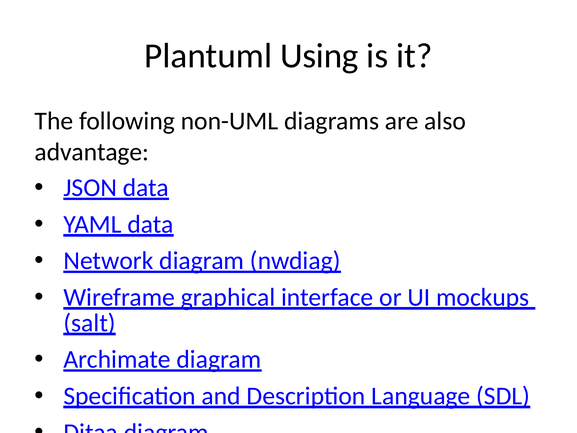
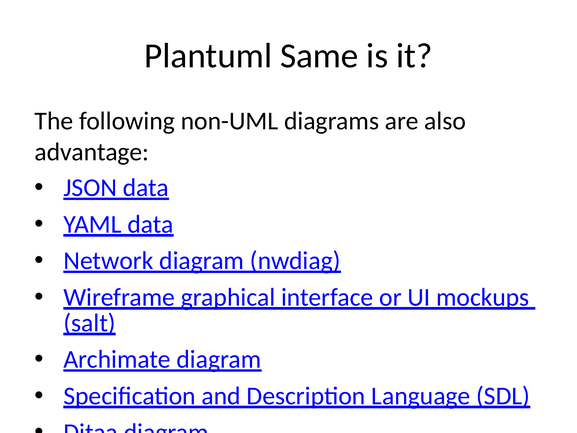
Using: Using -> Same (319, 56)
